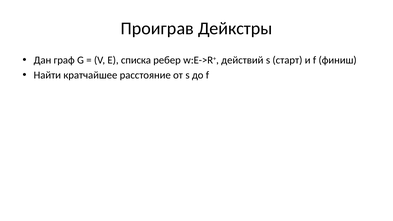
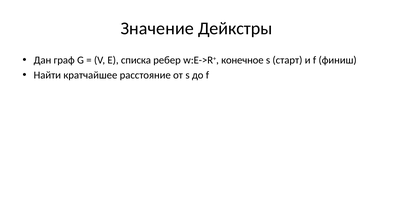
Проиграв: Проиграв -> Значение (157, 29)
действий: действий -> конечное (242, 60)
